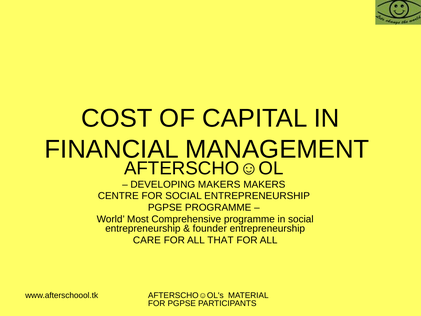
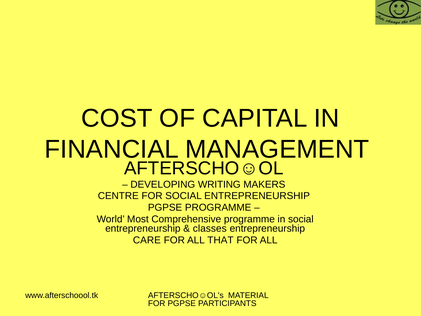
DEVELOPING MAKERS: MAKERS -> WRITING (219, 184)
founder: founder -> classes (210, 228)
